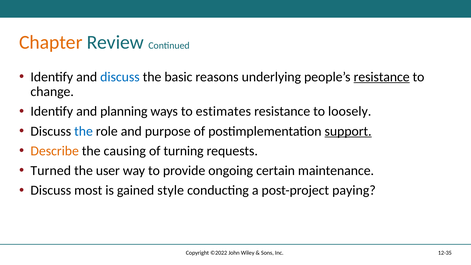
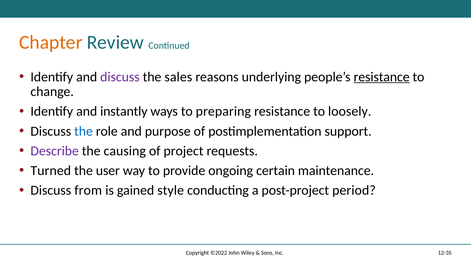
discuss colour: blue -> purple (120, 77)
basic: basic -> sales (178, 77)
planning: planning -> instantly (124, 111)
estimates: estimates -> preparing (223, 111)
support underline: present -> none (348, 131)
Describe colour: orange -> purple (55, 151)
turning: turning -> project (184, 151)
most: most -> from (88, 190)
paying: paying -> period (354, 190)
